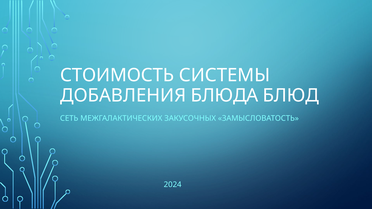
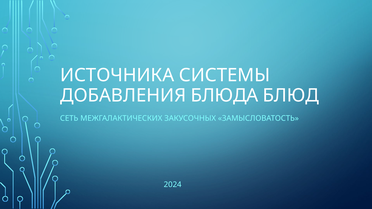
СТОИМОСТЬ: СТОИМОСТЬ -> ИСТОЧНИКА (117, 75)
